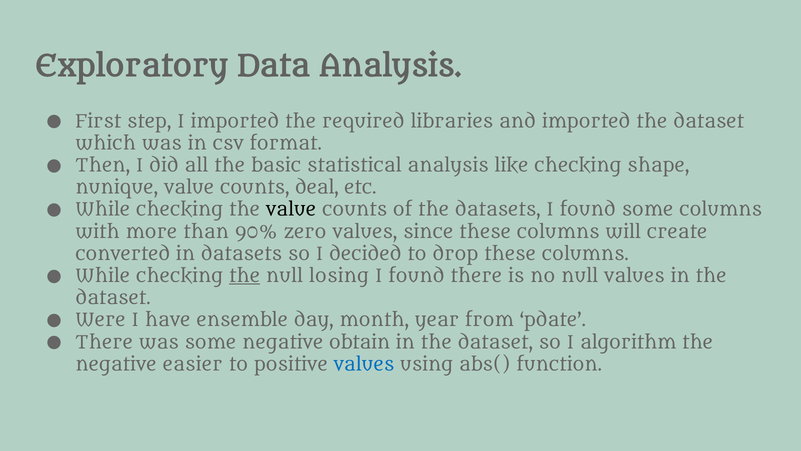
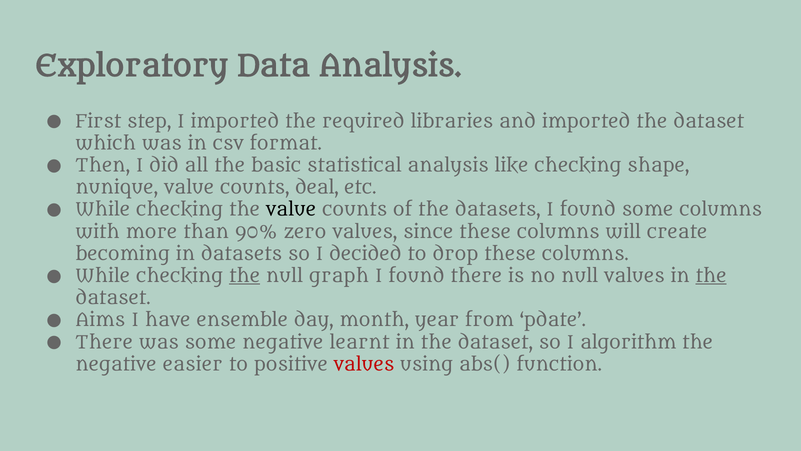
converted: converted -> becoming (123, 254)
losing: losing -> graph (339, 276)
the underline: none -> present (711, 276)
Were: Were -> Aims (100, 320)
obtain: obtain -> learnt (359, 342)
values colour: blue -> red (364, 364)
